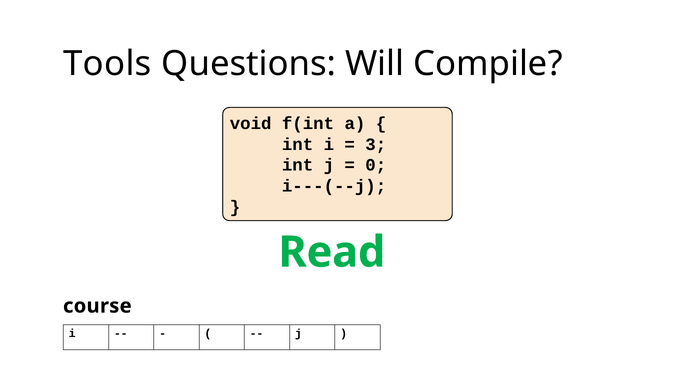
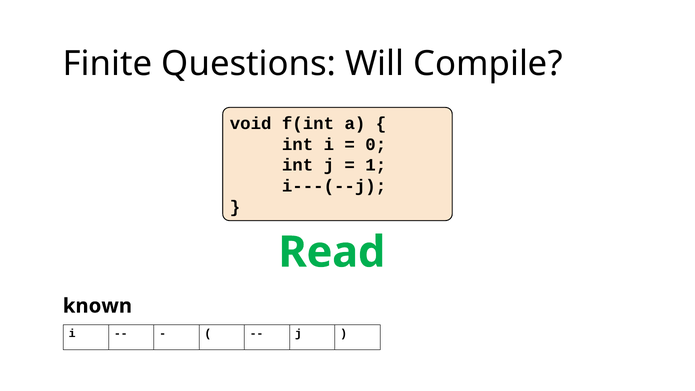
Tools: Tools -> Finite (108, 64)
3: 3 -> 0 (376, 144)
0: 0 -> 1 (376, 165)
course: course -> known (97, 306)
